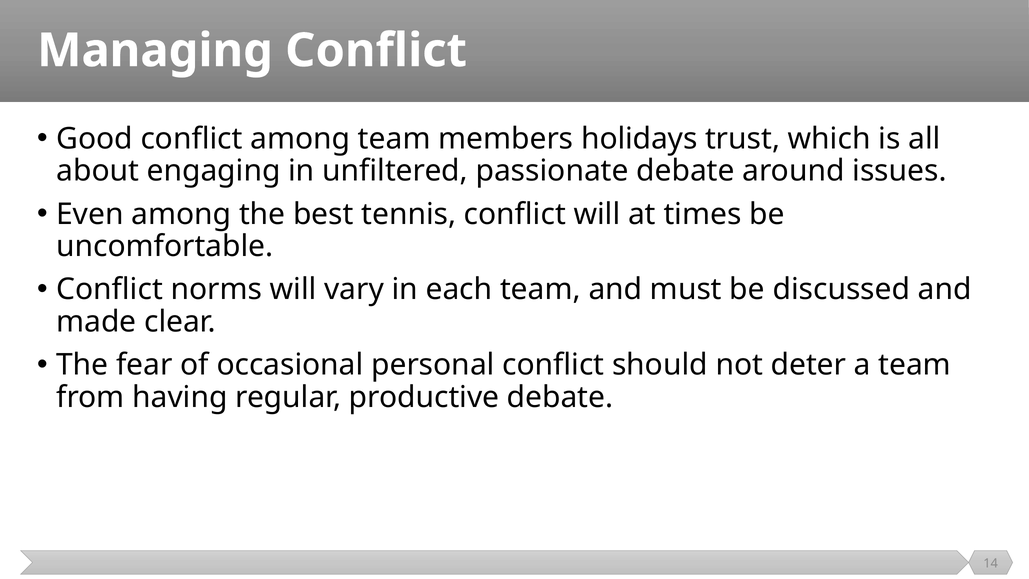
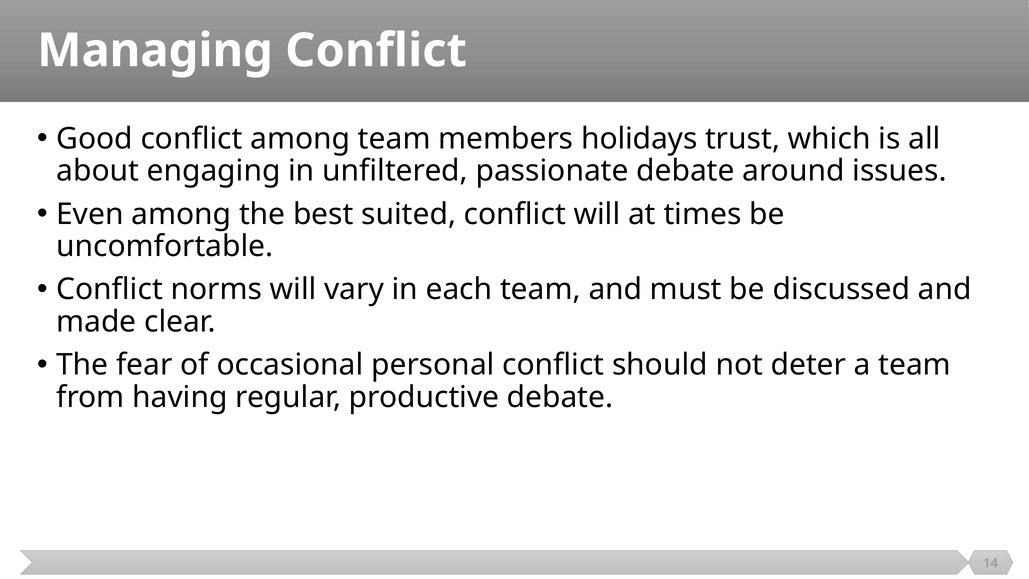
tennis: tennis -> suited (409, 214)
